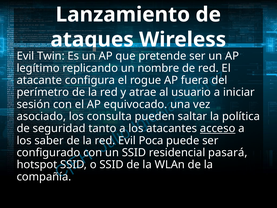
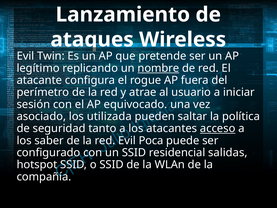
nombre underline: none -> present (158, 68)
consulta: consulta -> utilizada (109, 116)
pasará: pasará -> salidas (228, 152)
